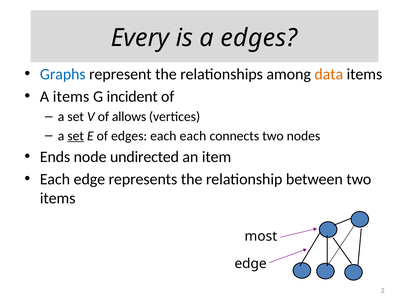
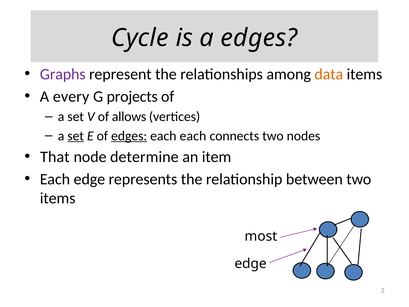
Every: Every -> Cycle (140, 38)
Graphs colour: blue -> purple (63, 74)
A items: items -> every (71, 96)
incident: incident -> projects (132, 96)
edges underline: none -> present (129, 136)
Ends: Ends -> That (55, 157)
undirected: undirected -> determine (144, 157)
